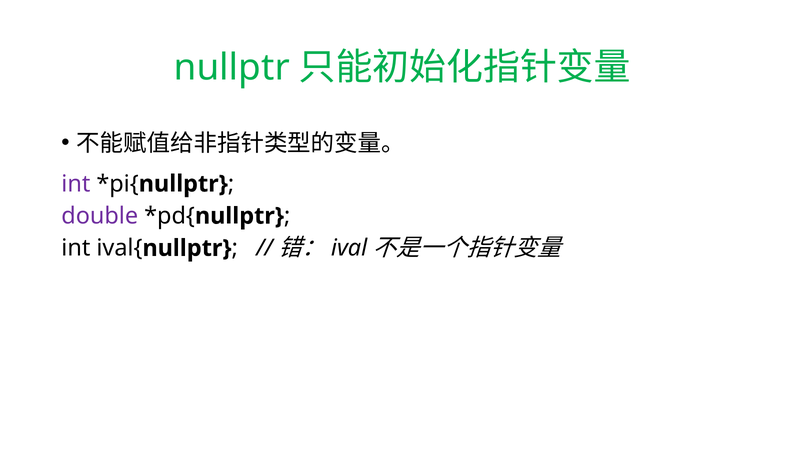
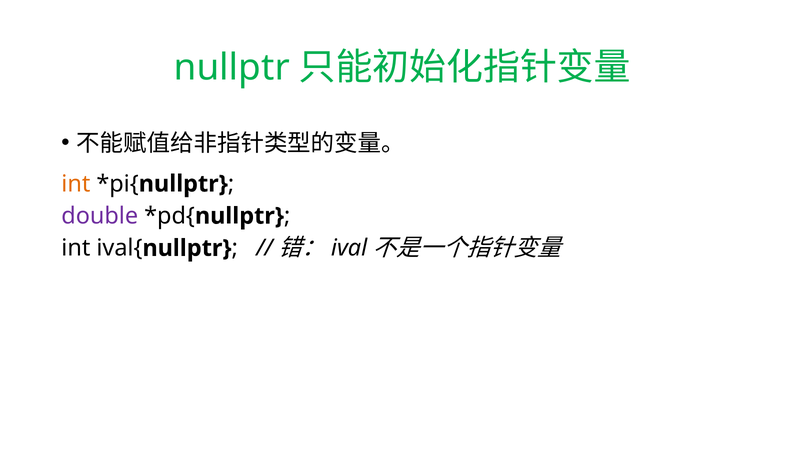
int colour: purple -> orange (76, 184)
